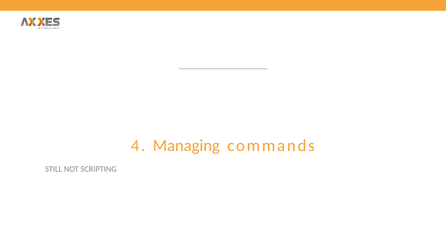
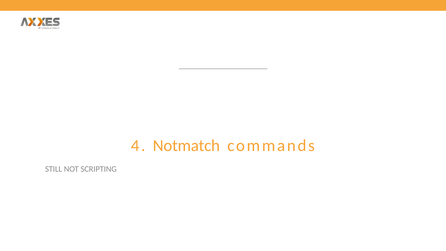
Managing: Managing -> Notmatch (186, 146)
